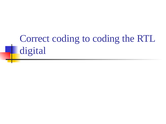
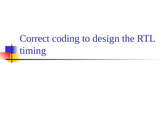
to coding: coding -> design (106, 39)
digital: digital -> timing (33, 51)
